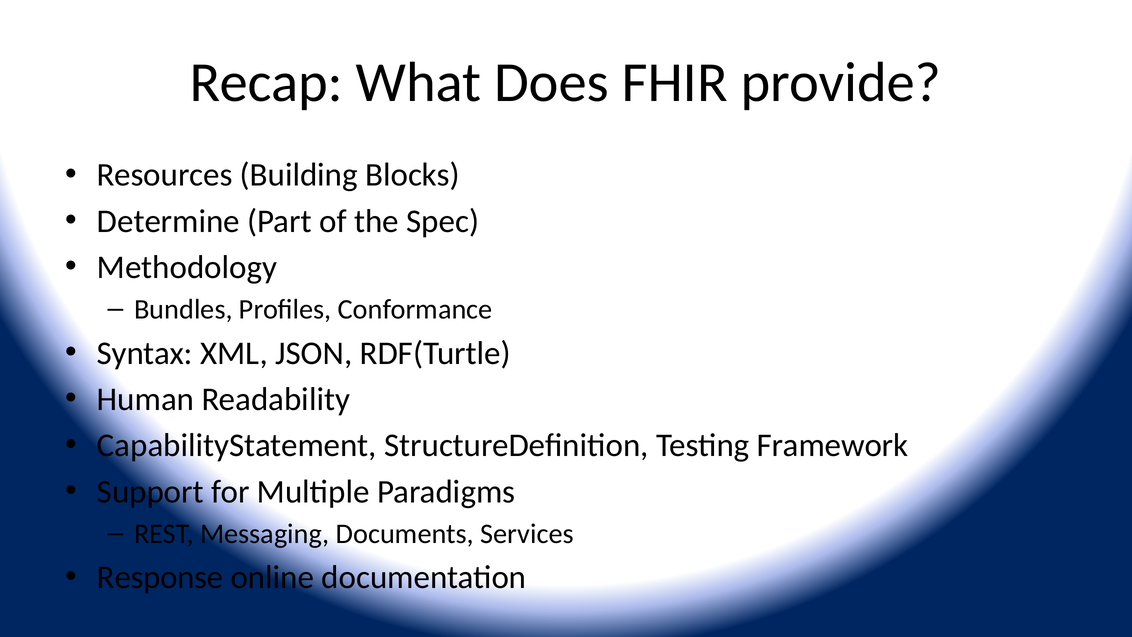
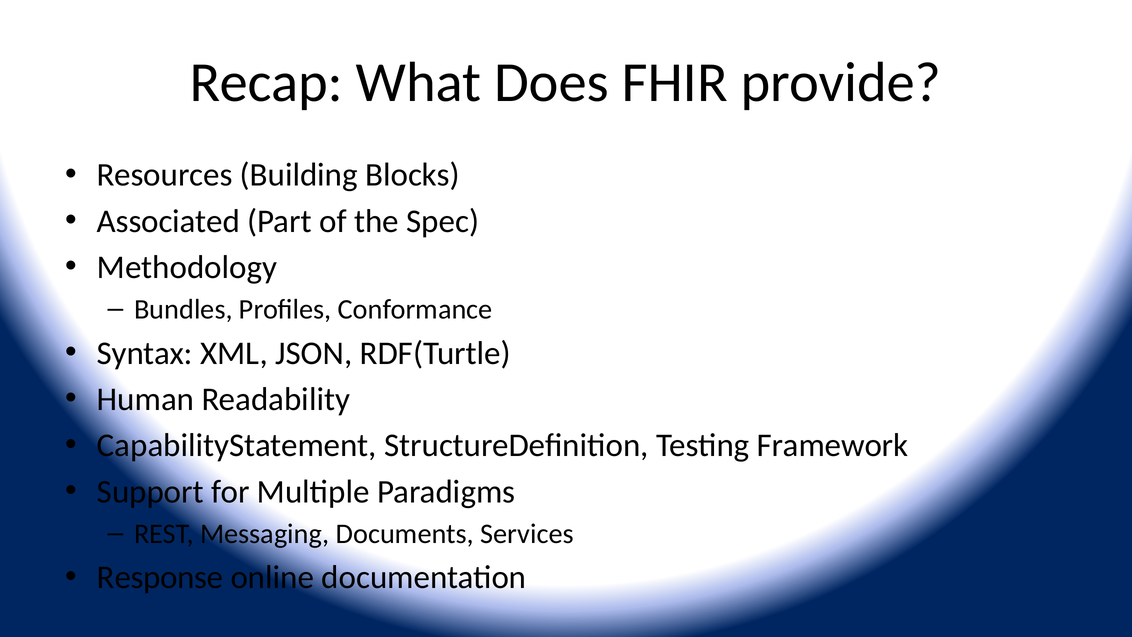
Determine: Determine -> Associated (168, 221)
